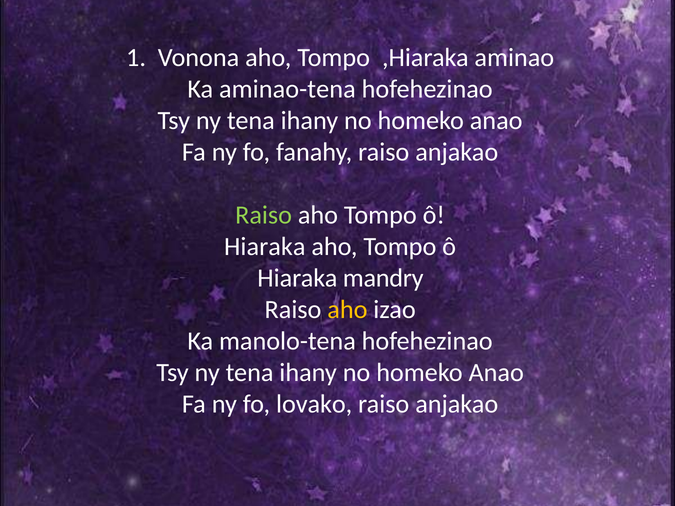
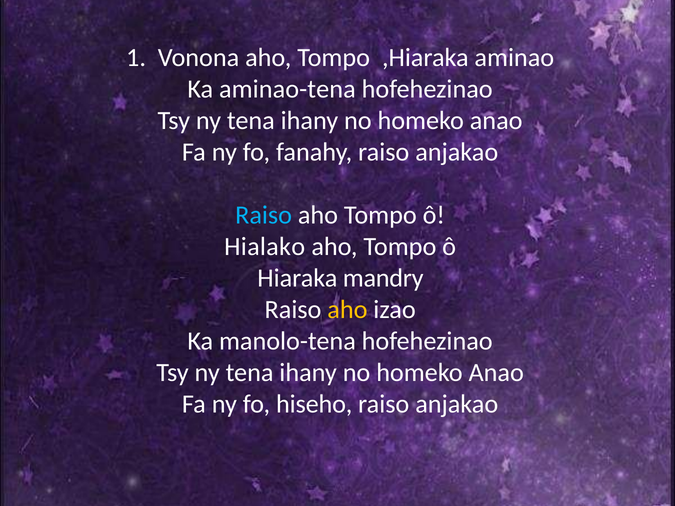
Raiso colour: light green -> light blue (264, 215)
Hiaraka: Hiaraka -> Hialako (265, 247)
lovako: lovako -> hiseho (314, 404)
